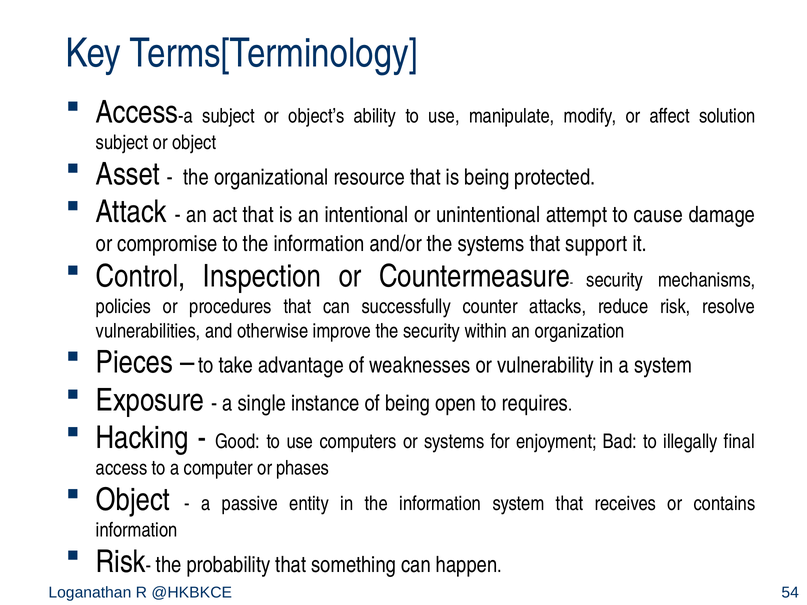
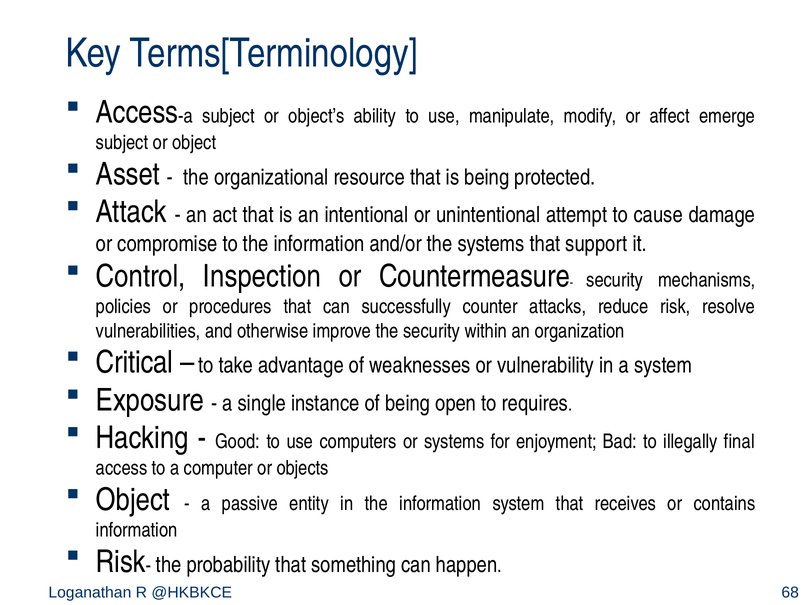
solution: solution -> emerge (727, 116)
Pieces: Pieces -> Critical (135, 363)
phases: phases -> objects (303, 468)
54: 54 -> 68 (790, 593)
